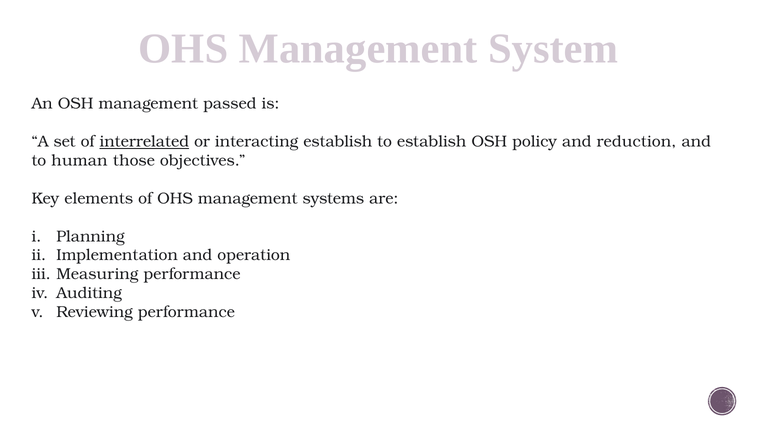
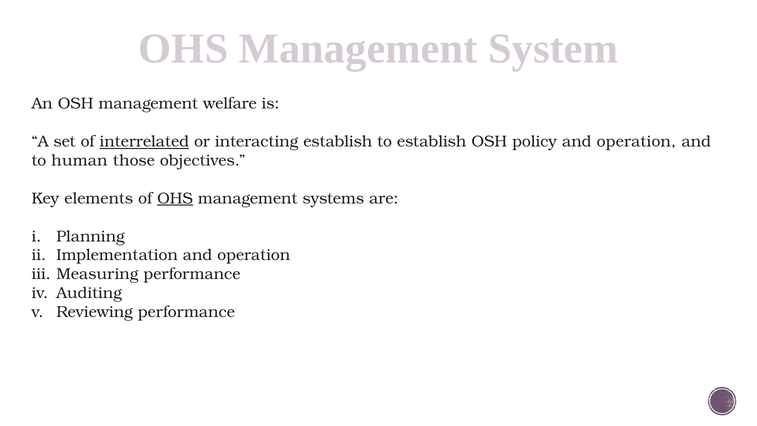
passed: passed -> welfare (230, 104)
policy and reduction: reduction -> operation (636, 142)
OHS underline: none -> present (175, 198)
